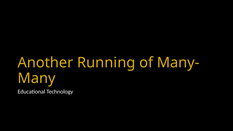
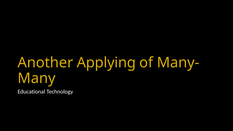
Running: Running -> Applying (106, 63)
